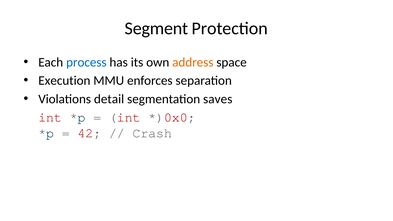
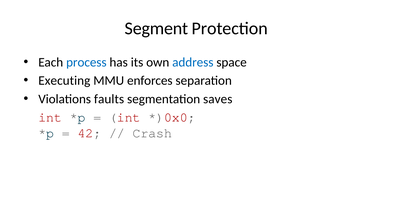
address colour: orange -> blue (193, 62)
Execution: Execution -> Executing (64, 81)
detail: detail -> faults (109, 99)
